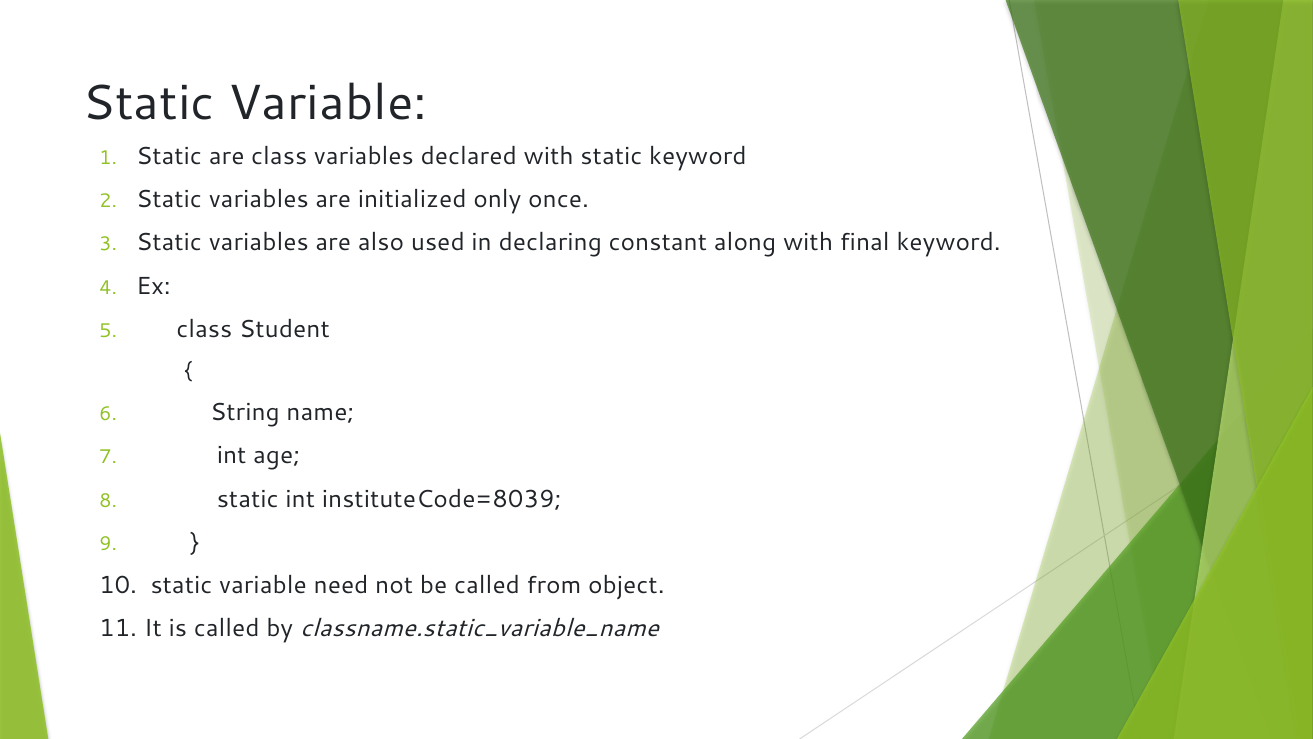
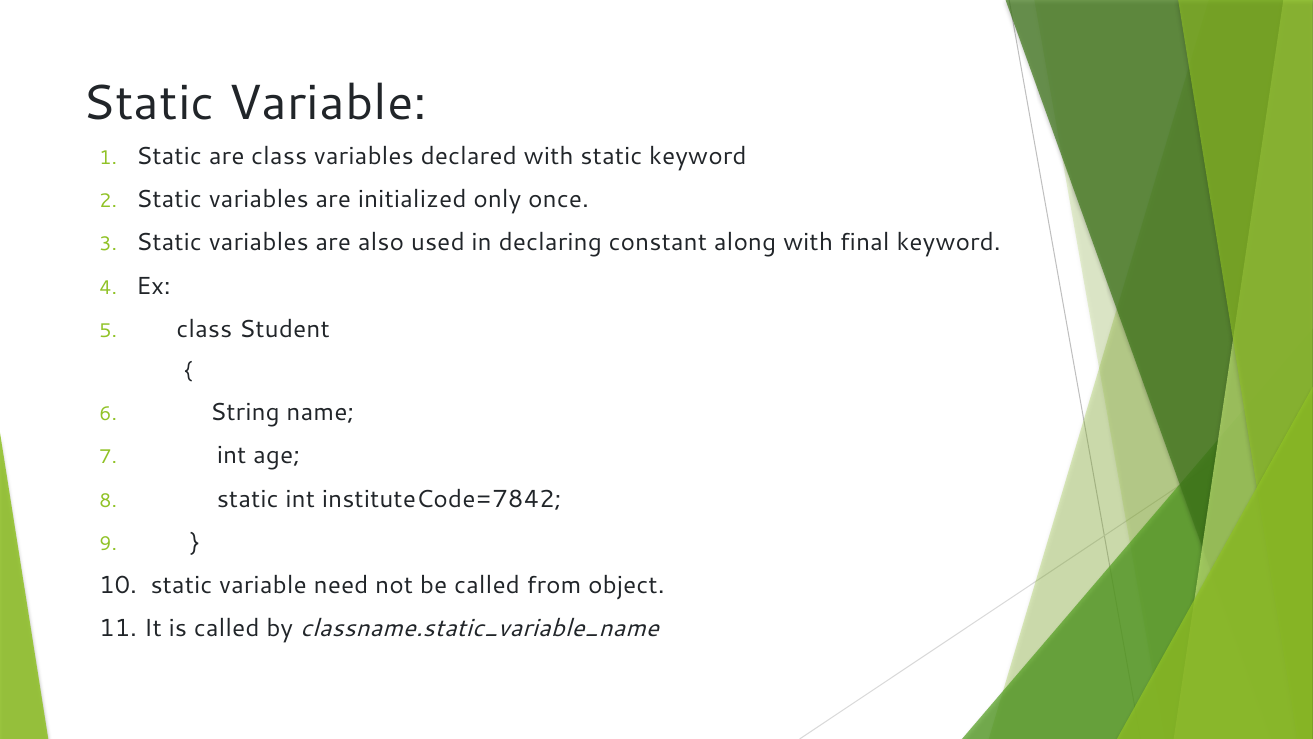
instituteCode=8039: instituteCode=8039 -> instituteCode=7842 (442, 499)
